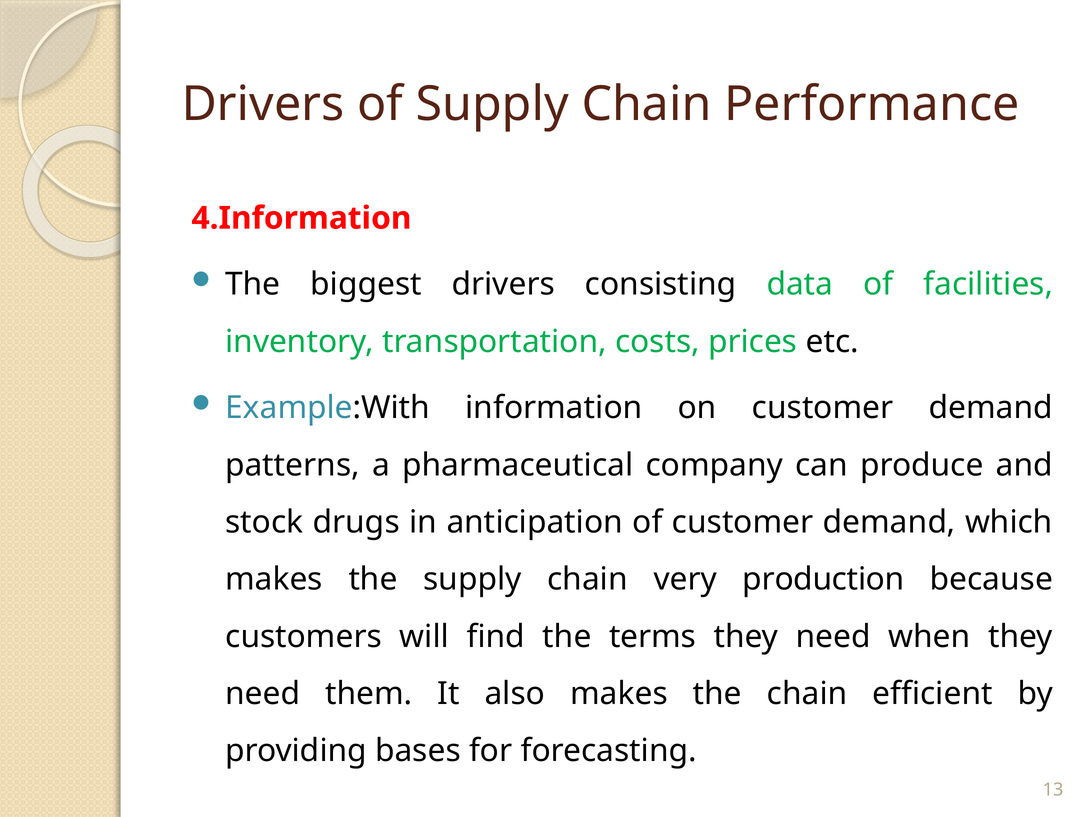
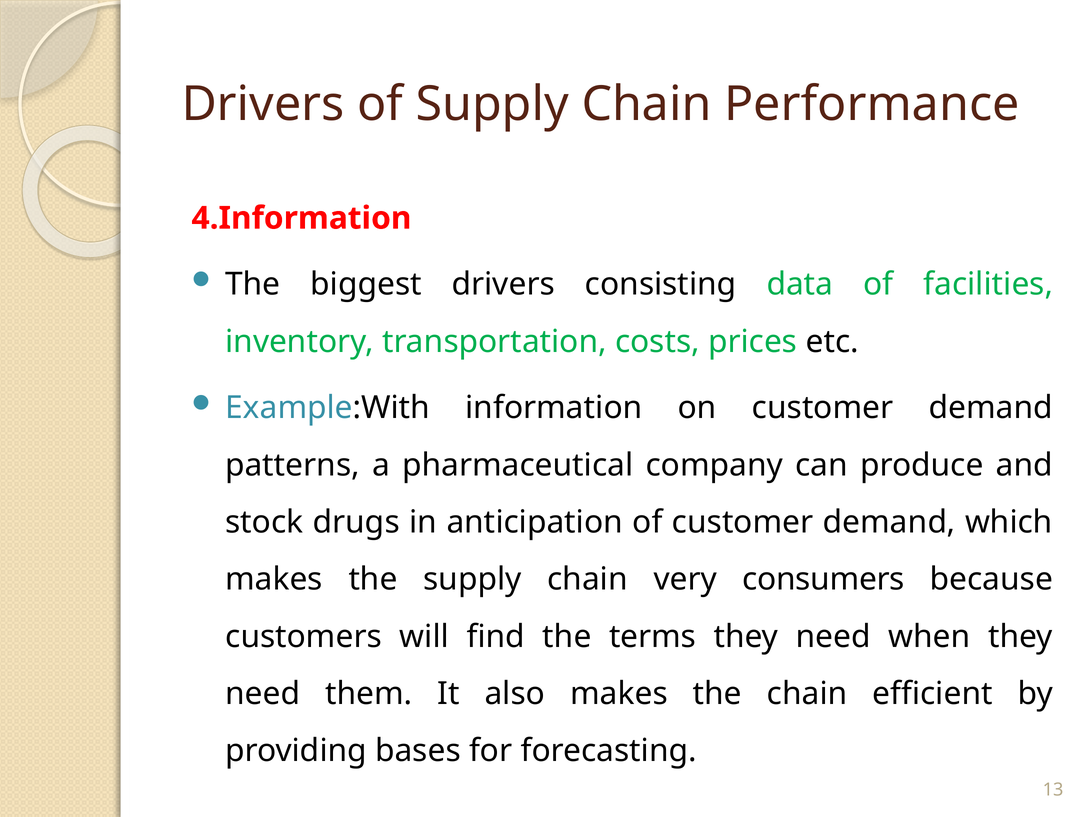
production: production -> consumers (823, 579)
